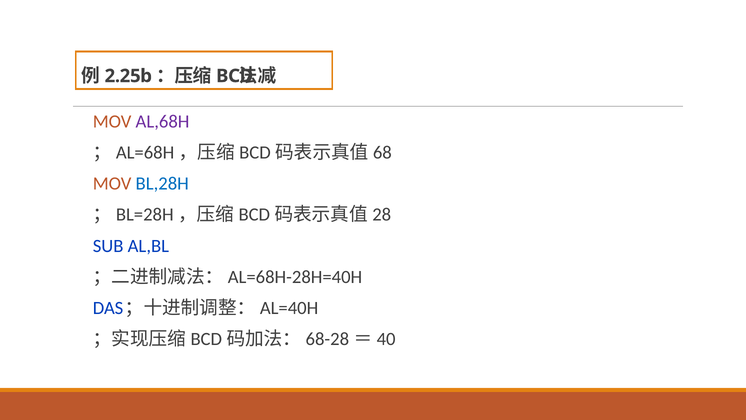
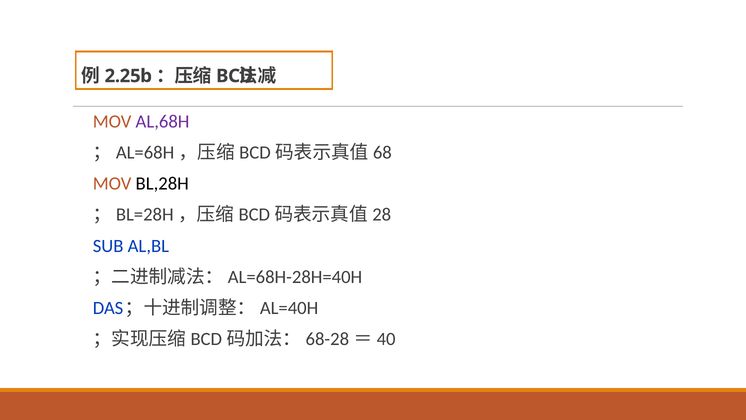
BL,28H colour: blue -> black (162, 184)
